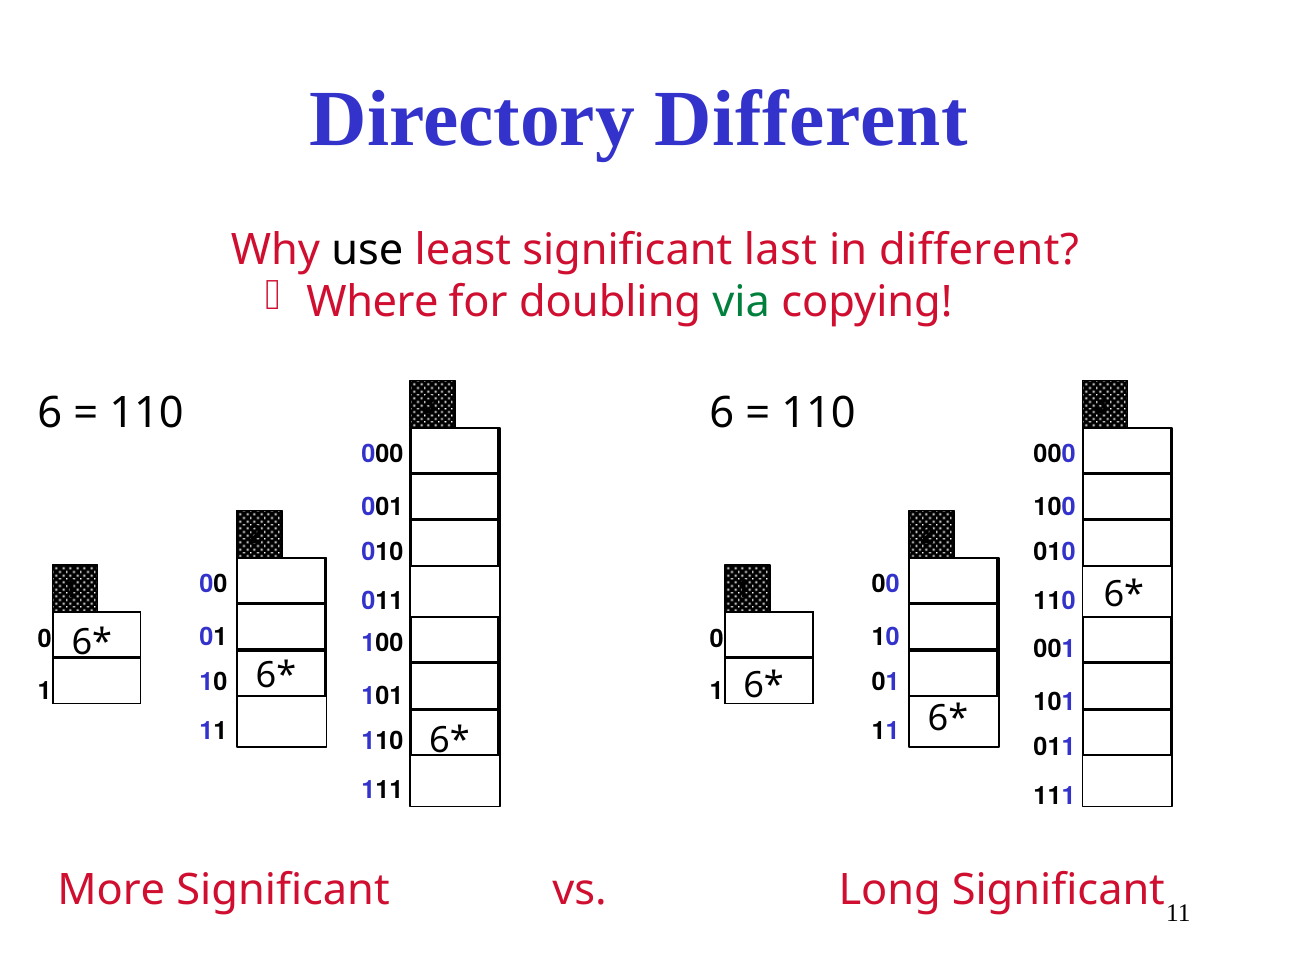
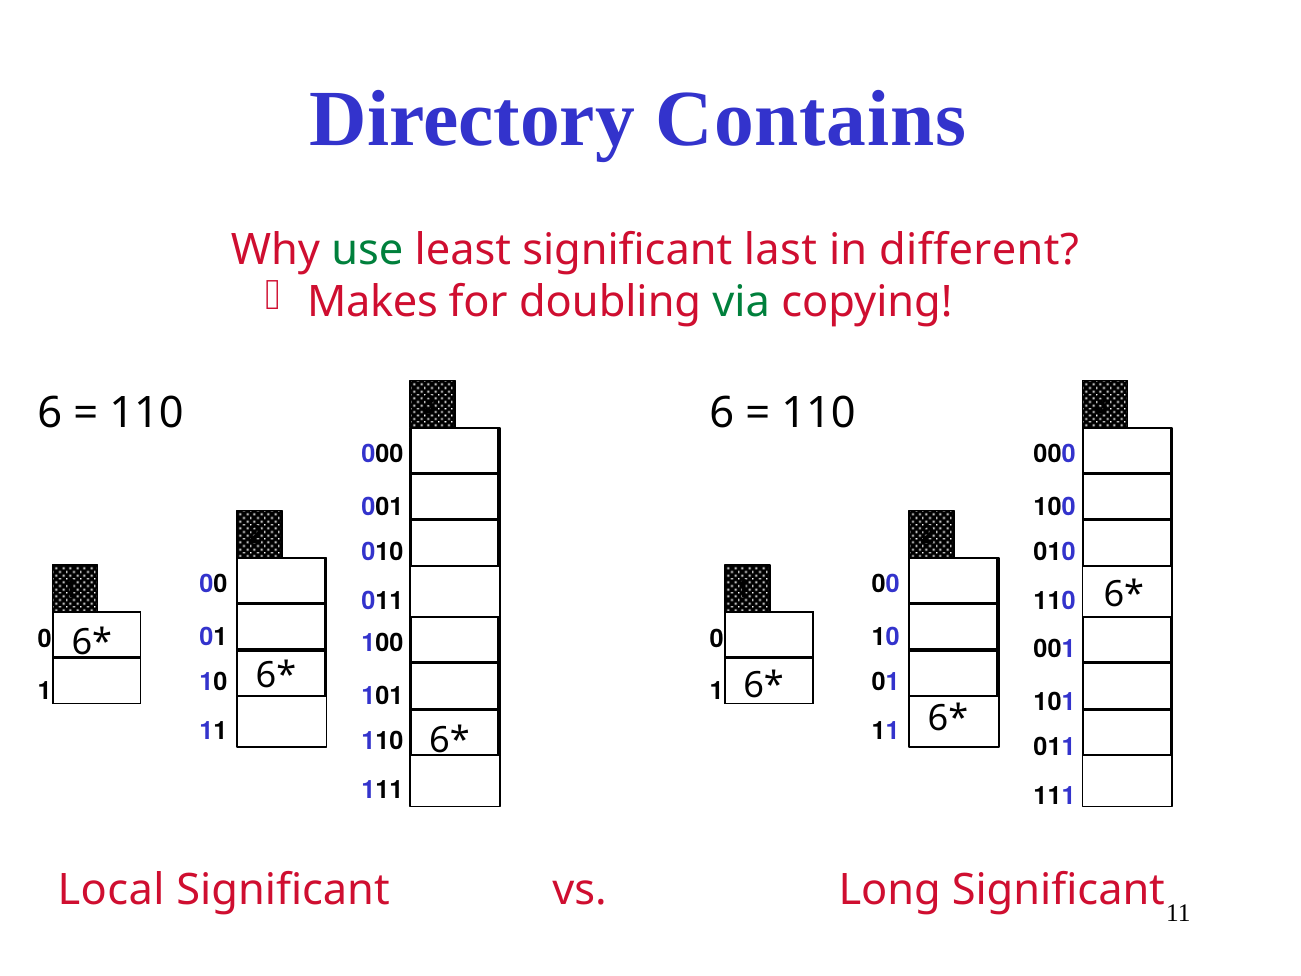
Directory Different: Different -> Contains (811, 119)
use colour: black -> green (367, 250)
Where: Where -> Makes (373, 302)
More: More -> Local (111, 890)
